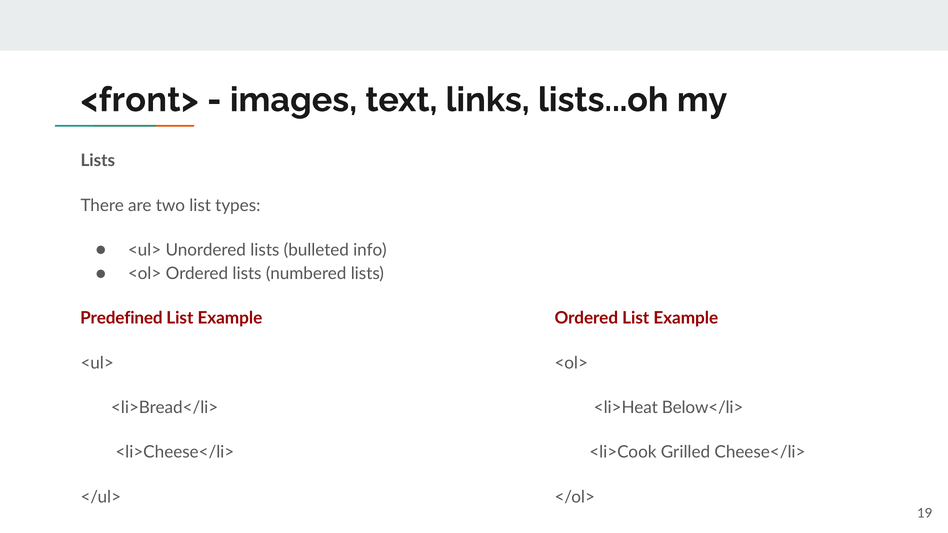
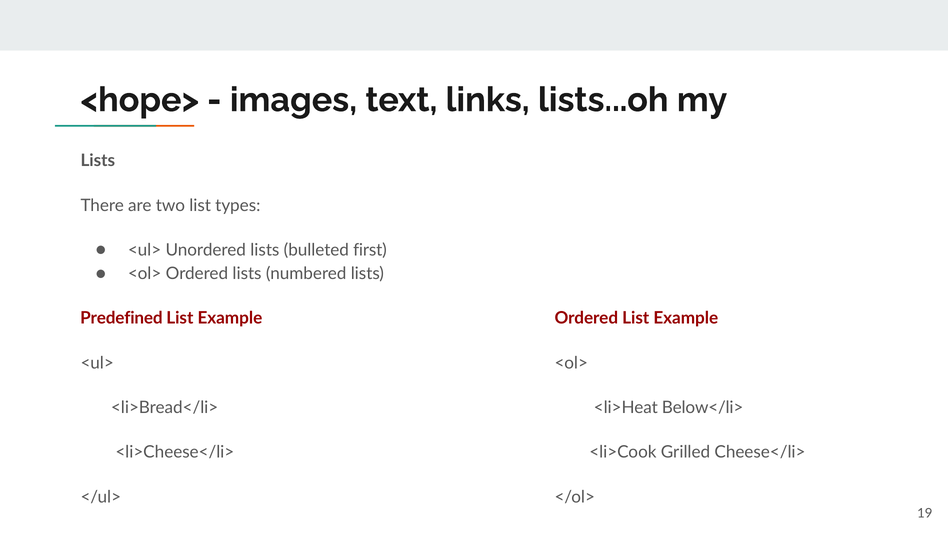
<front>: <front> -> <hope> (140, 100)
info: info -> first (370, 250)
